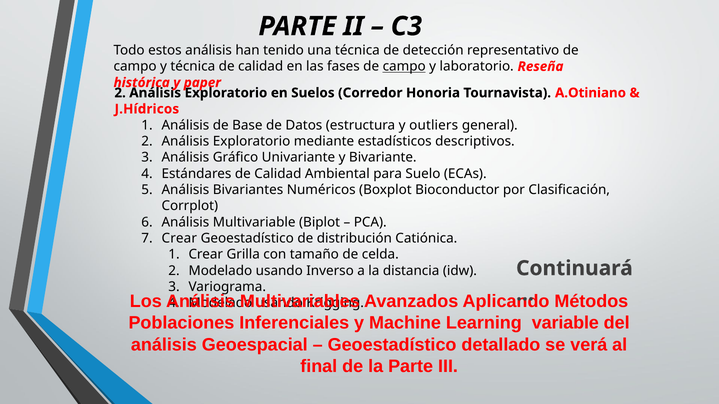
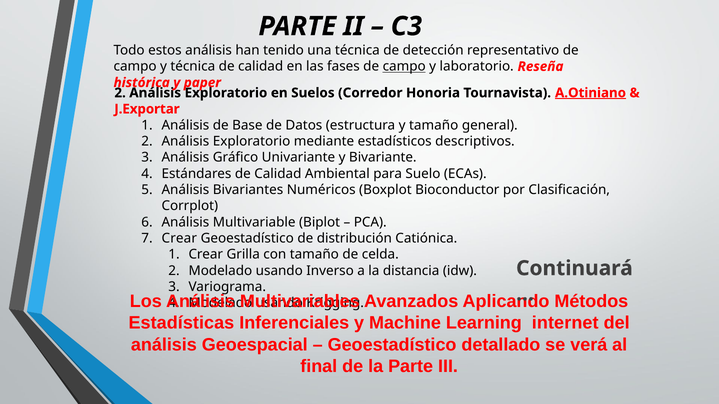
A.Otiniano underline: none -> present (591, 93)
J.Hídricos: J.Hídricos -> J.Exportar (147, 109)
y outliers: outliers -> tamaño (434, 125)
Poblaciones: Poblaciones -> Estadísticas (181, 323)
variable: variable -> internet (565, 323)
